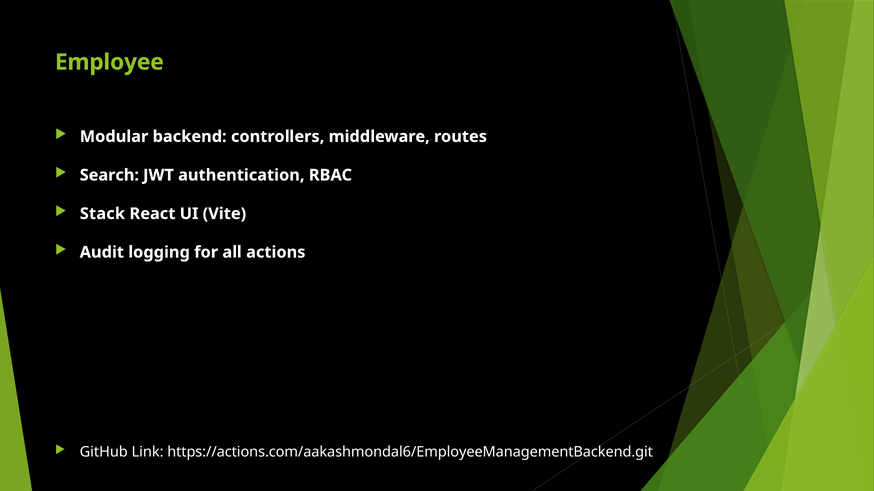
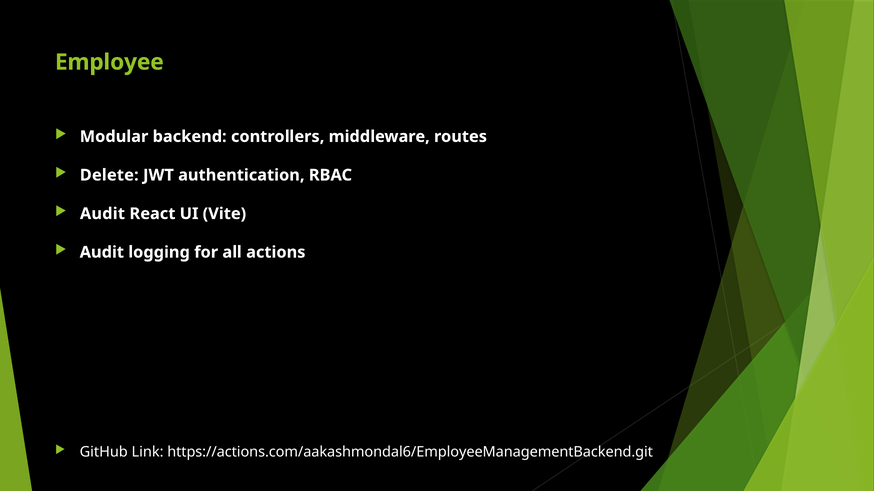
Search: Search -> Delete (109, 175)
Stack: Stack -> Audit (102, 214)
